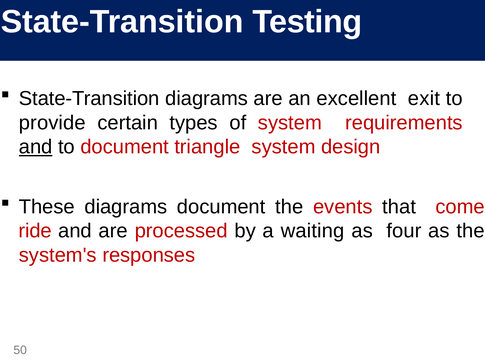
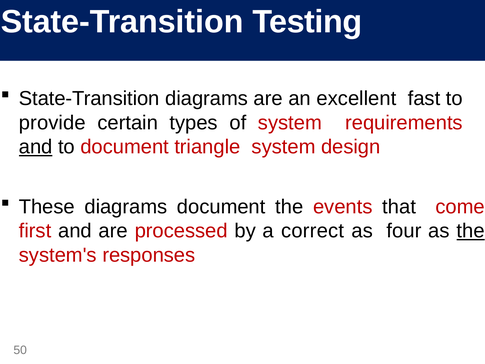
exit: exit -> fast (424, 98)
ride: ride -> first (35, 231)
waiting: waiting -> correct (313, 231)
the underline: none -> present (471, 231)
